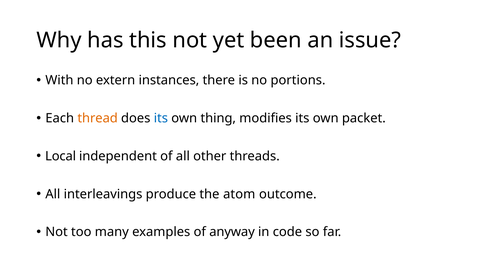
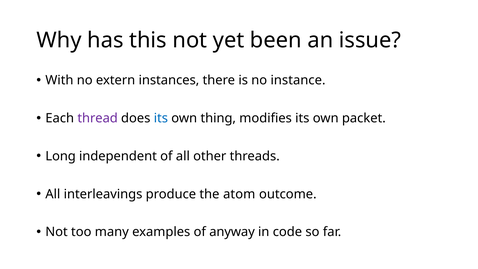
portions: portions -> instance (298, 80)
thread colour: orange -> purple (98, 118)
Local: Local -> Long (61, 156)
